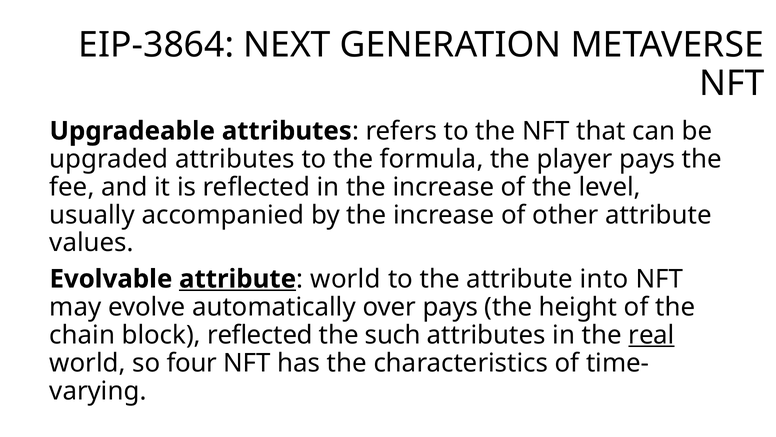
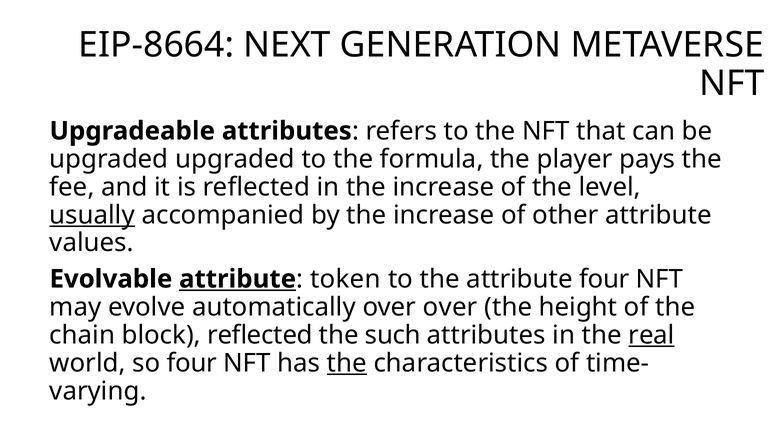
EIP-3864: EIP-3864 -> EIP-8664 (156, 45)
upgraded attributes: attributes -> upgraded (235, 159)
usually underline: none -> present (92, 215)
world: world -> token (346, 279)
attribute into: into -> four (604, 279)
over pays: pays -> over (450, 307)
the underline: none -> present (347, 363)
